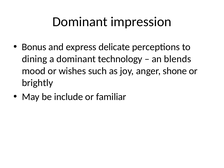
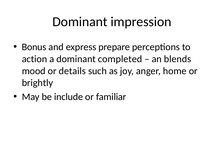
delicate: delicate -> prepare (114, 47)
dining: dining -> action (35, 59)
technology: technology -> completed (120, 59)
wishes: wishes -> details (72, 71)
shone: shone -> home (175, 71)
